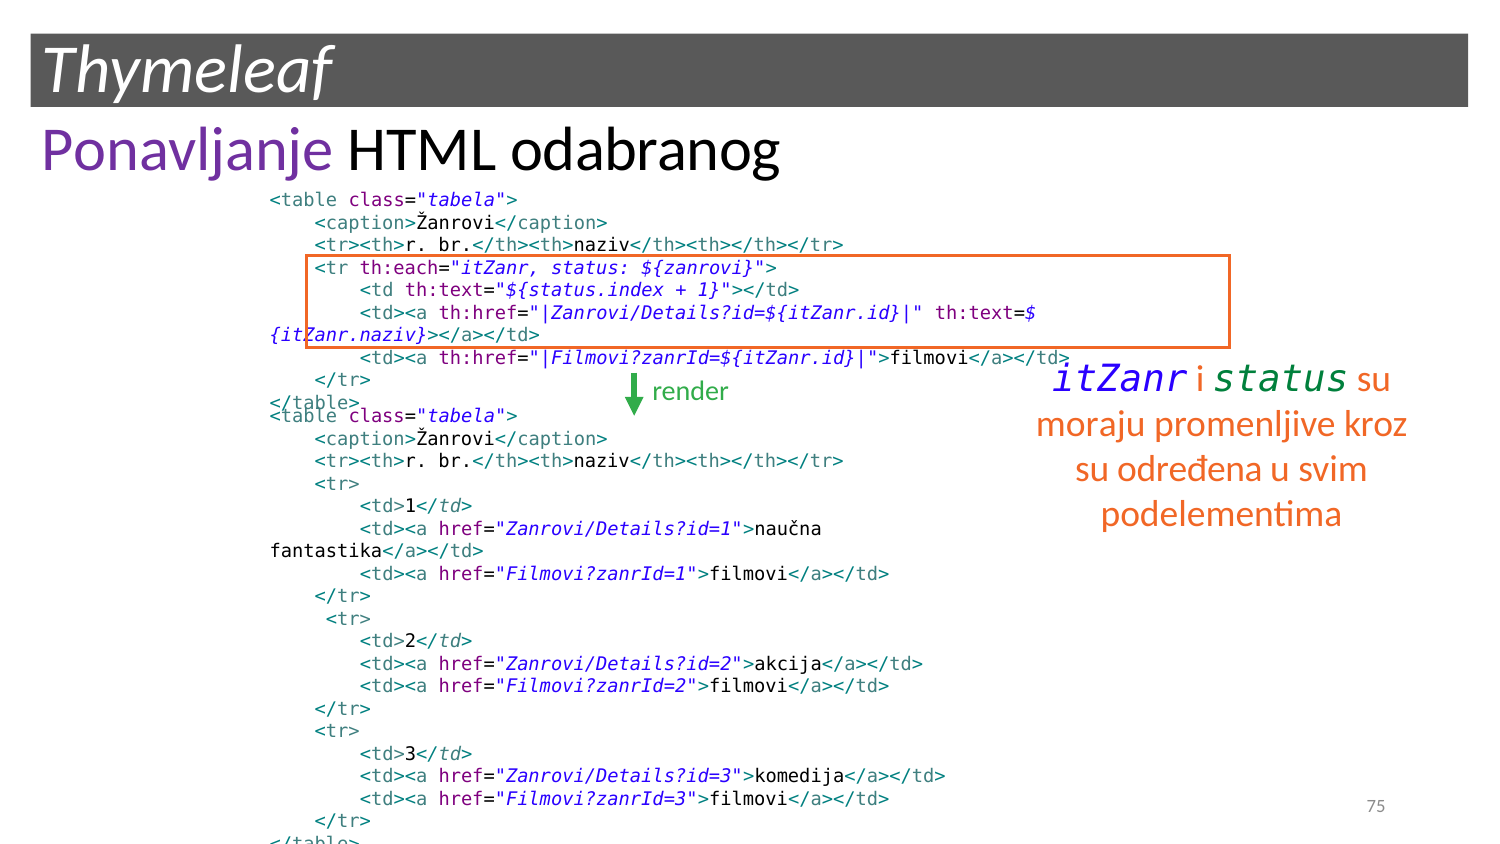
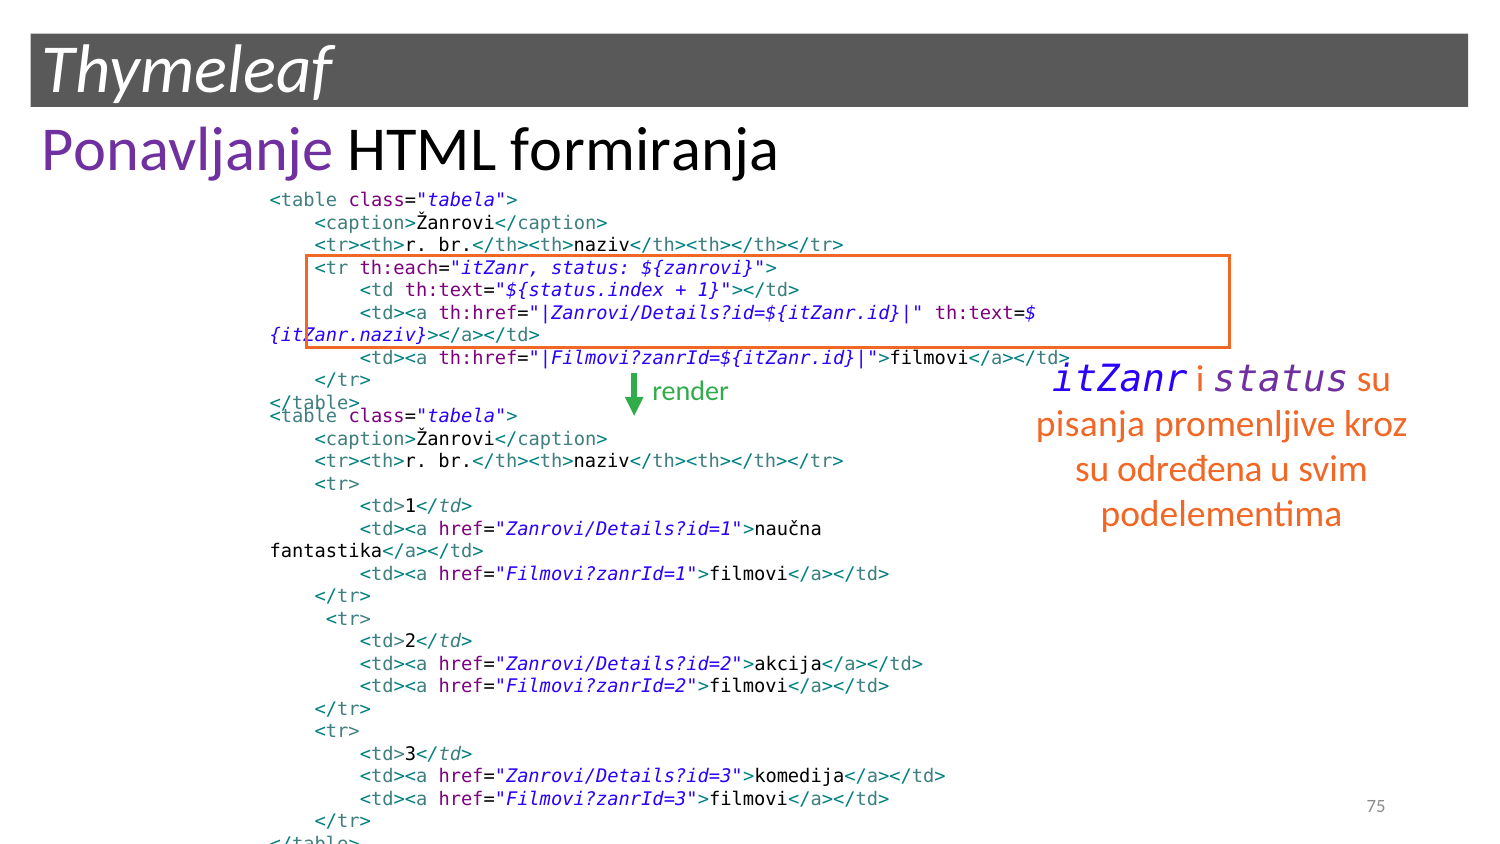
odabranog: odabranog -> formiranja (645, 150)
status colour: green -> purple (1281, 379)
moraju: moraju -> pisanja (1091, 424)
